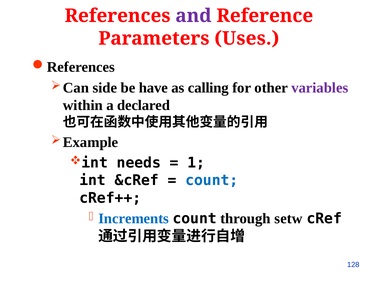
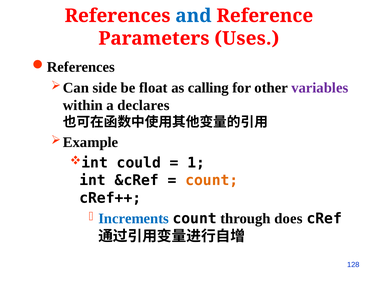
and colour: purple -> blue (193, 16)
have: have -> float (153, 88)
declared: declared -> declares (143, 105)
needs: needs -> could (139, 163)
count colour: blue -> orange (212, 181)
setw: setw -> does (288, 219)
